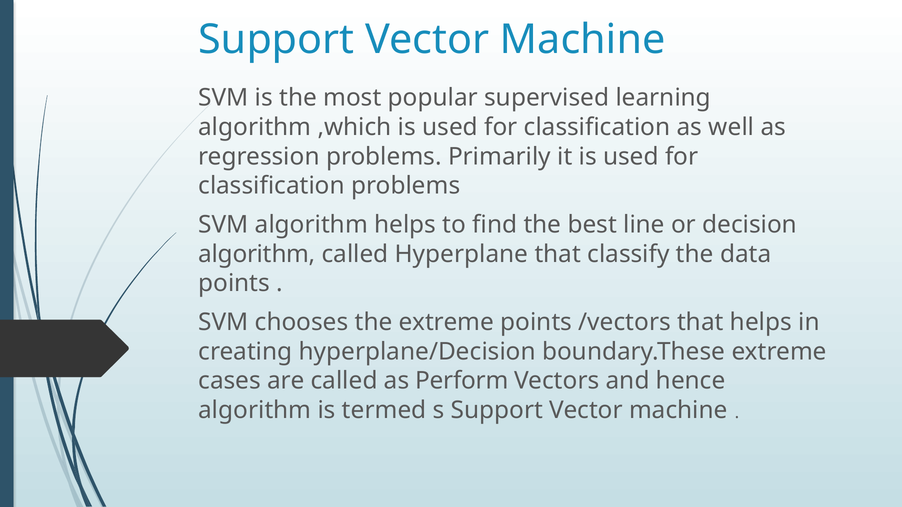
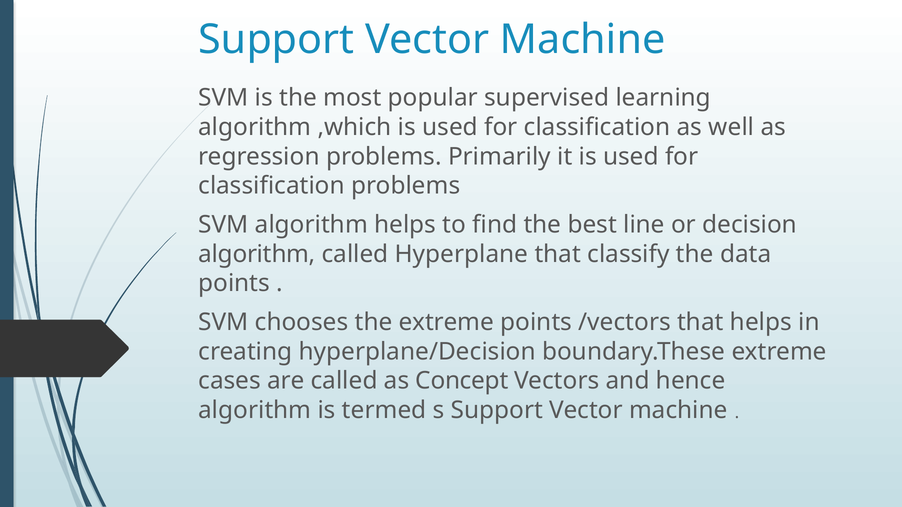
Perform: Perform -> Concept (462, 381)
